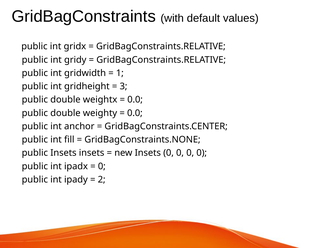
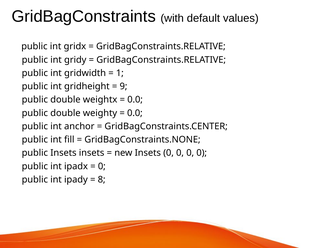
3: 3 -> 9 (124, 86)
2: 2 -> 8 (102, 180)
